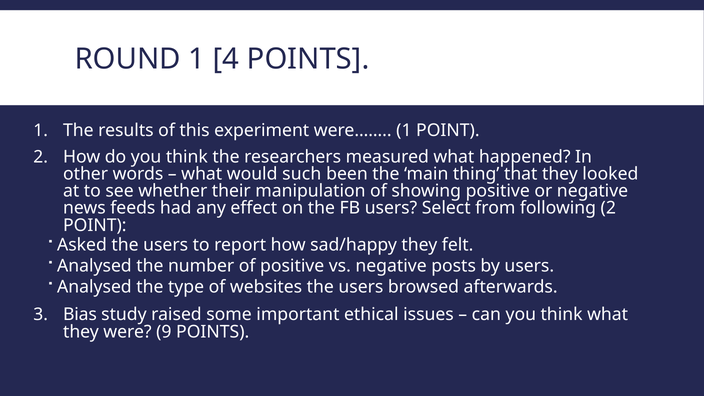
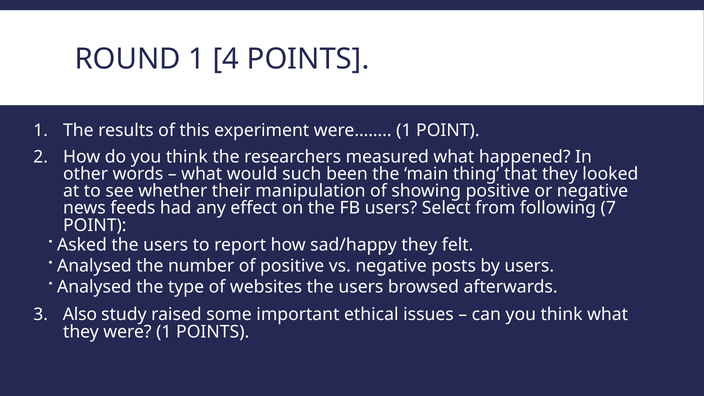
following 2: 2 -> 7 (608, 208)
Bias: Bias -> Also (80, 315)
were 9: 9 -> 1 (164, 332)
